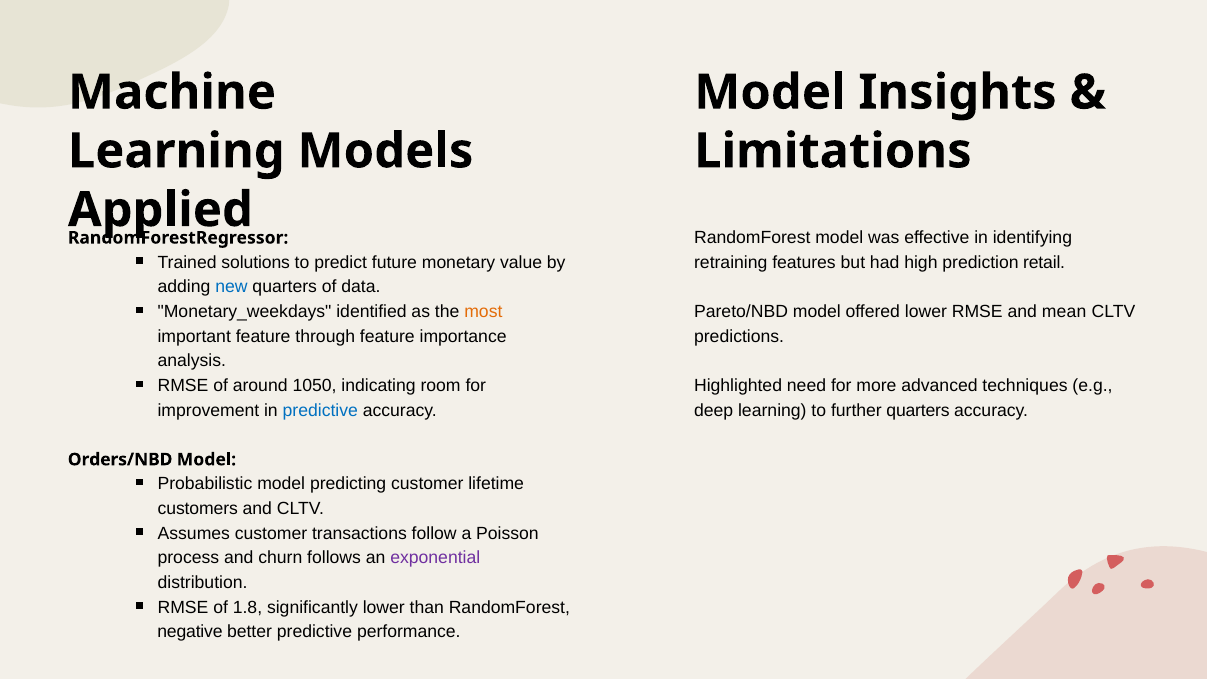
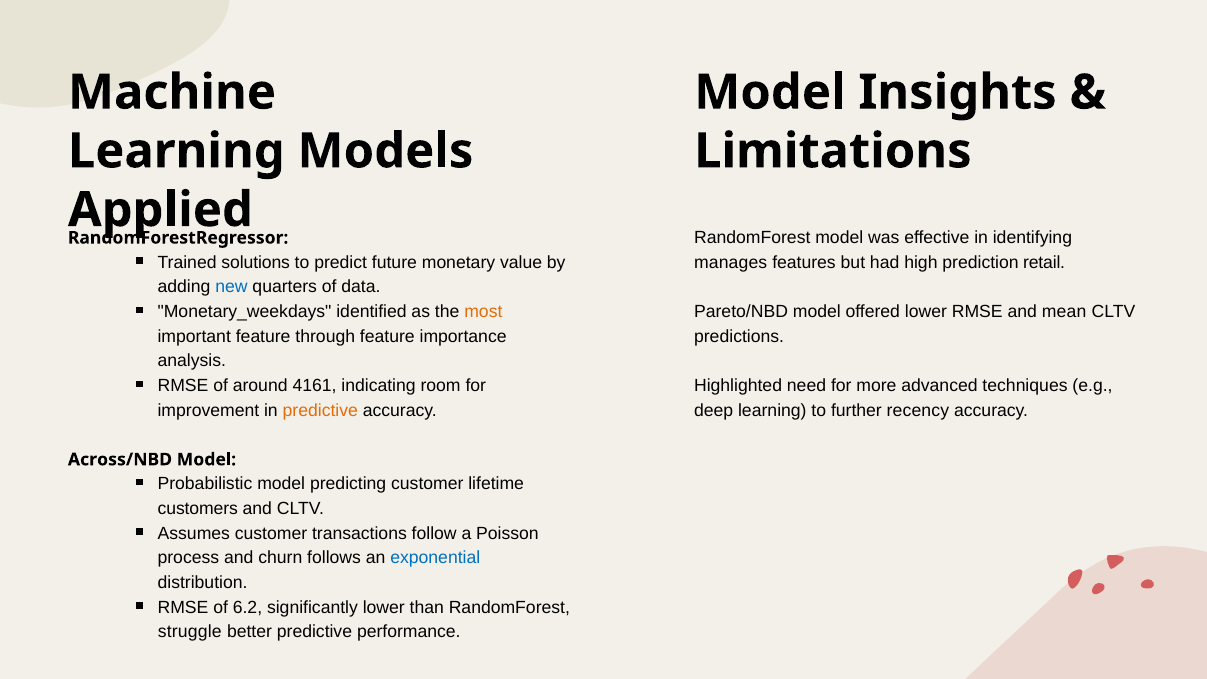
retraining: retraining -> manages (731, 262)
1050: 1050 -> 4161 (315, 386)
further quarters: quarters -> recency (918, 410)
predictive colour: blue -> orange (320, 410)
Orders/NBD: Orders/NBD -> Across/NBD (120, 460)
exponential colour: purple -> blue (435, 558)
1.8: 1.8 -> 6.2 (247, 607)
negative: negative -> struggle (190, 632)
